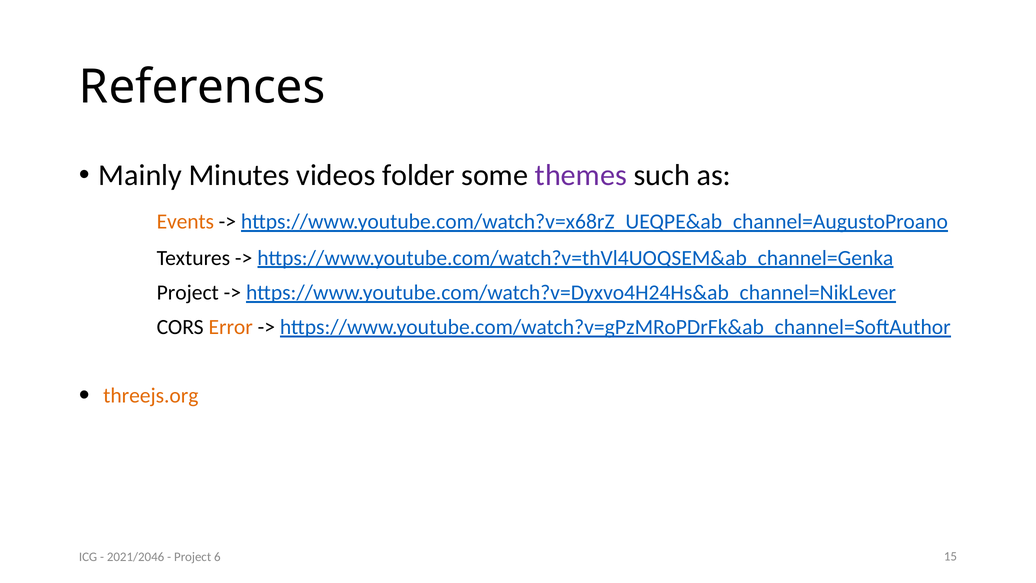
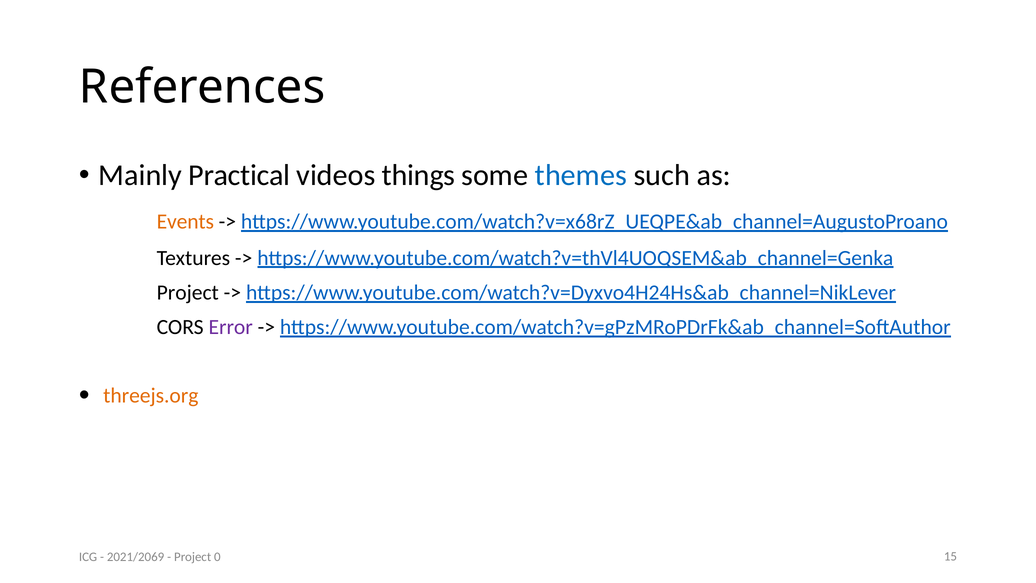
Minutes: Minutes -> Practical (239, 175)
folder: folder -> things (419, 175)
themes colour: purple -> blue (581, 175)
Error colour: orange -> purple (231, 327)
2021/2046: 2021/2046 -> 2021/2069 (136, 557)
6: 6 -> 0 (217, 557)
